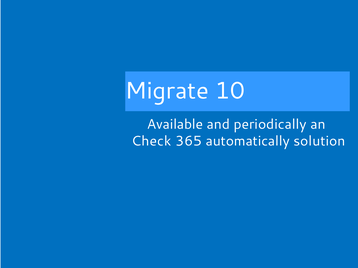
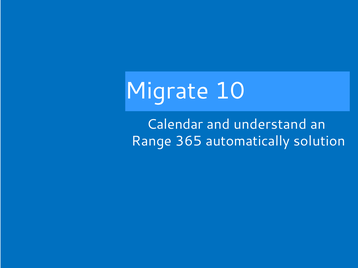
Available: Available -> Calendar (175, 124)
periodically: periodically -> understand (270, 124)
Check: Check -> Range (152, 141)
